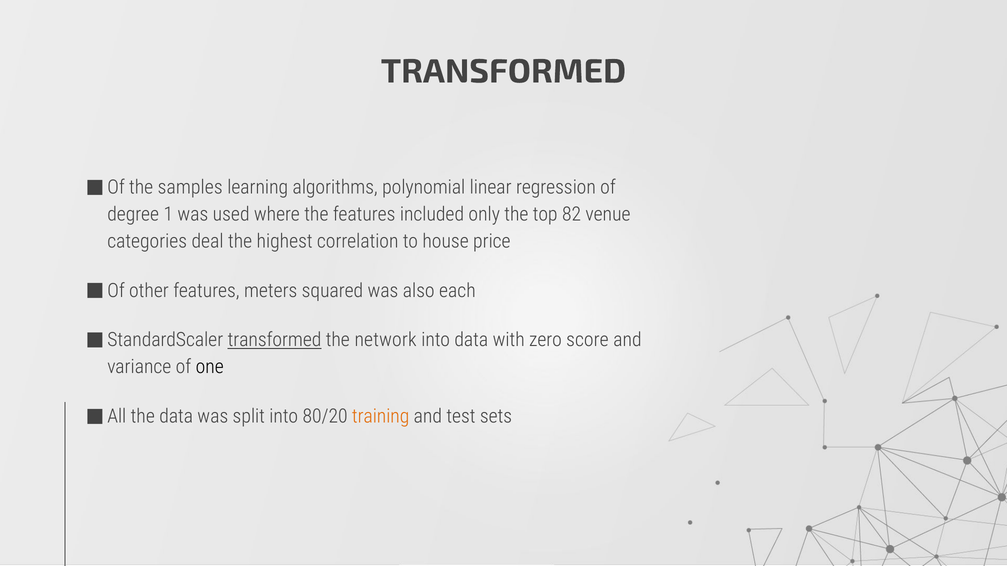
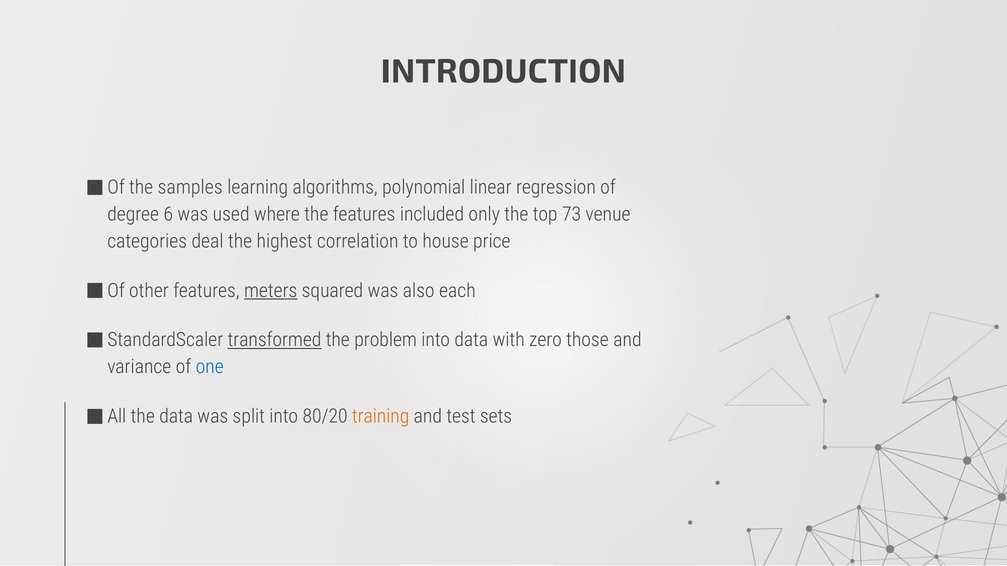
TRANSFORMED: TRANSFORMED -> INTRODUCTION (503, 71)
1: 1 -> 6 (168, 214)
82: 82 -> 73 (572, 214)
meters underline: none -> present (271, 291)
network: network -> problem (386, 340)
score: score -> those (587, 340)
one colour: black -> blue (210, 367)
